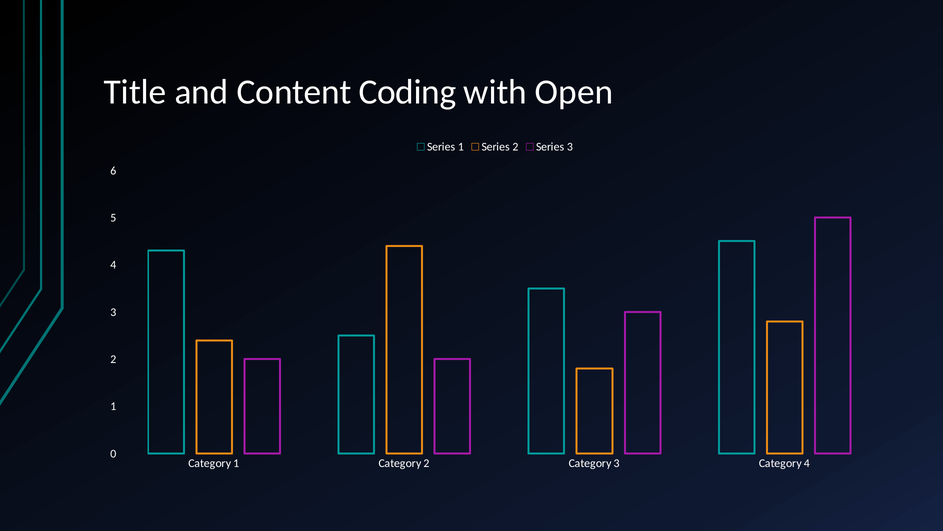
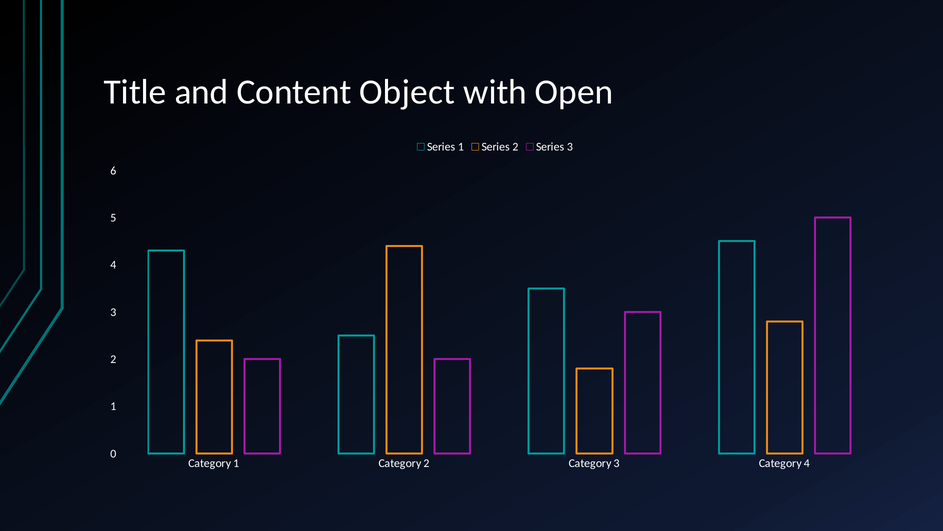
Coding: Coding -> Object (407, 92)
